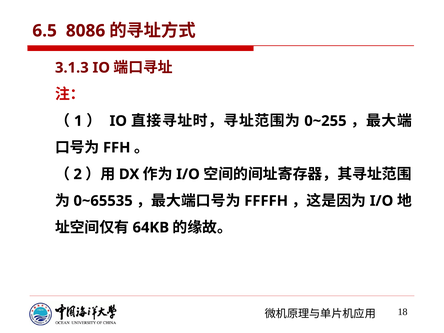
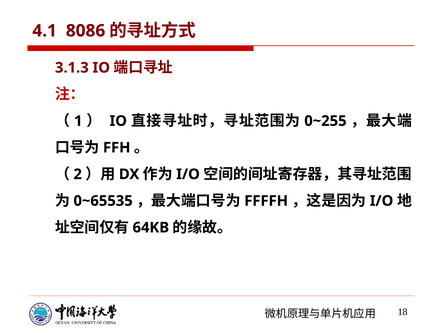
6.5: 6.5 -> 4.1 (45, 31)
